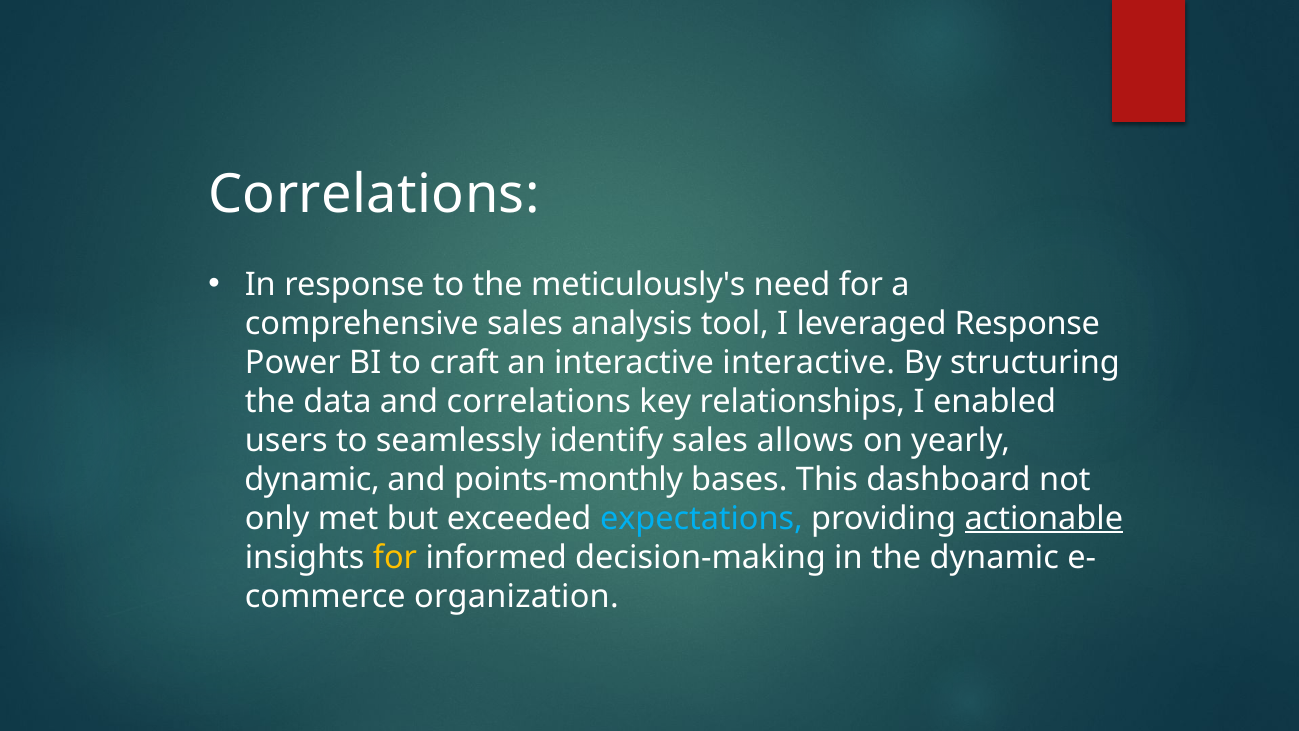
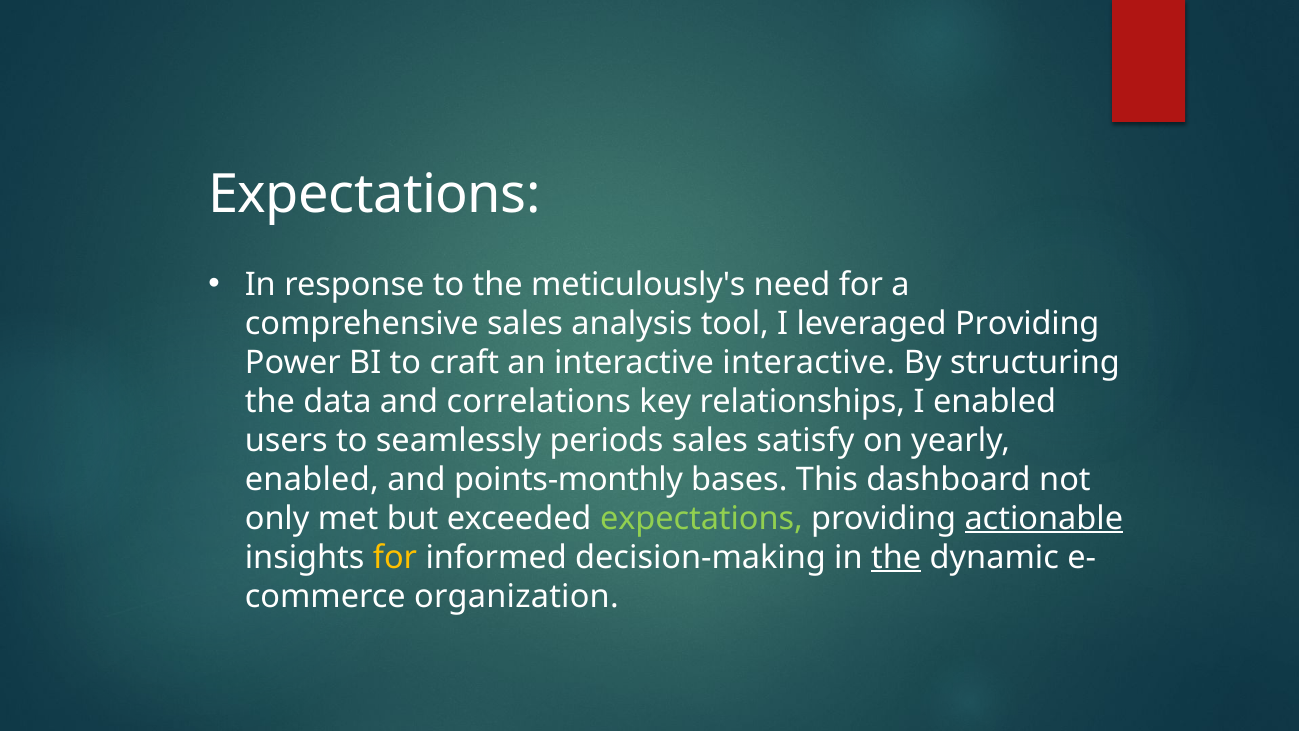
Correlations: Correlations -> Expectations (374, 195)
leveraged Response: Response -> Providing (1027, 323)
identify: identify -> periods (607, 440)
allows: allows -> satisfy (805, 440)
dynamic: dynamic -> enabled (312, 479)
expectations colour: light blue -> light green (701, 518)
the underline: none -> present (896, 557)
